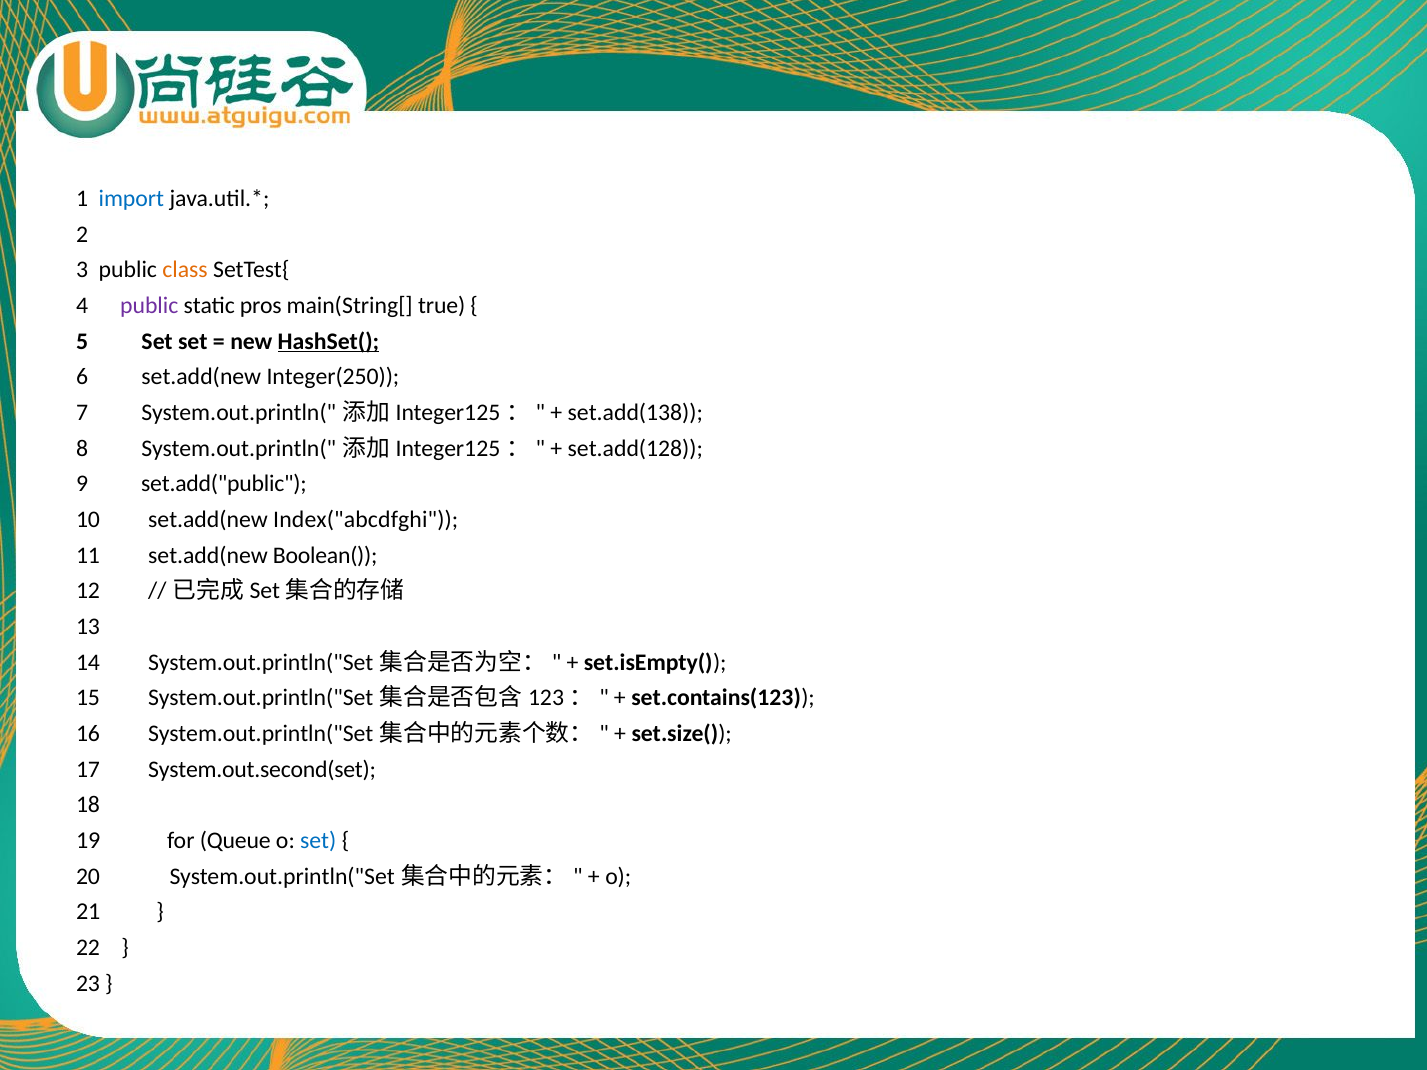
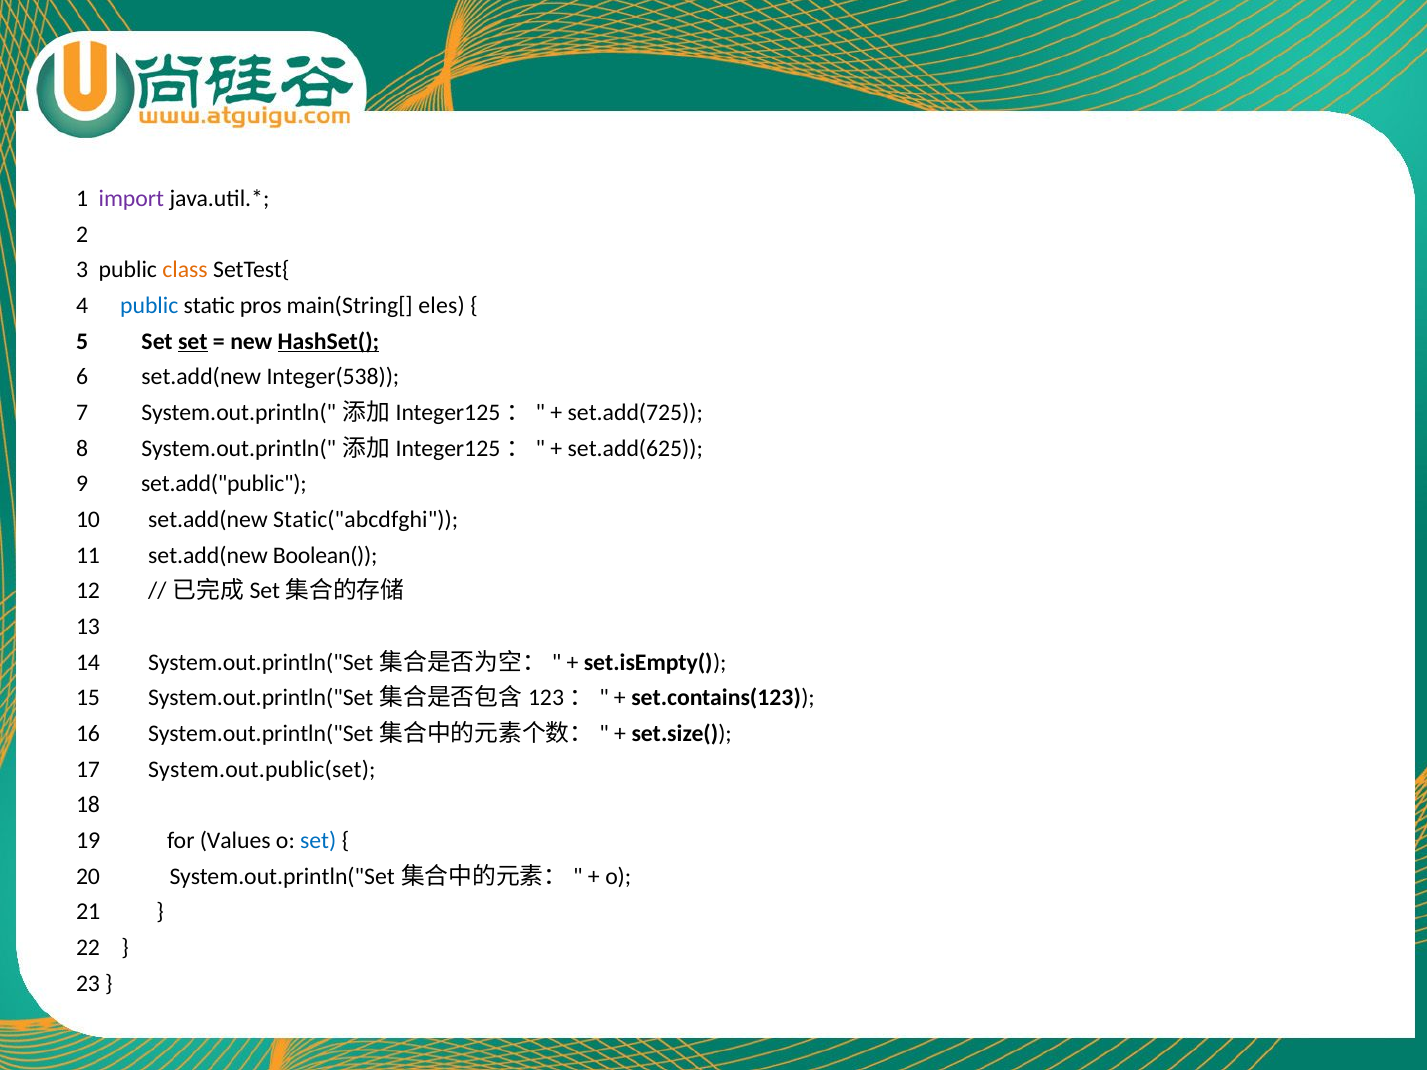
import colour: blue -> purple (131, 199)
public colour: purple -> blue (149, 306)
true: true -> eles (442, 306)
set underline: none -> present (193, 341)
Integer(250: Integer(250 -> Integer(538 (333, 377)
set.add(138: set.add(138 -> set.add(725 (635, 413)
set.add(128: set.add(128 -> set.add(625 (635, 448)
Index("abcdfghi: Index("abcdfghi -> Static("abcdfghi (366, 520)
System.out.second(set: System.out.second(set -> System.out.public(set (262, 769)
Queue: Queue -> Values (235, 841)
